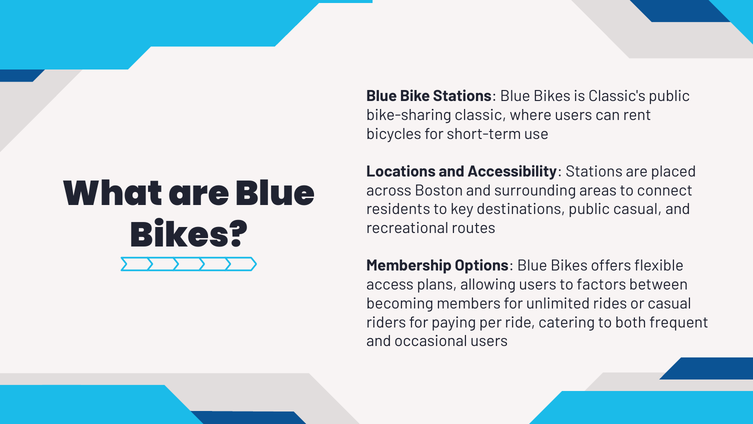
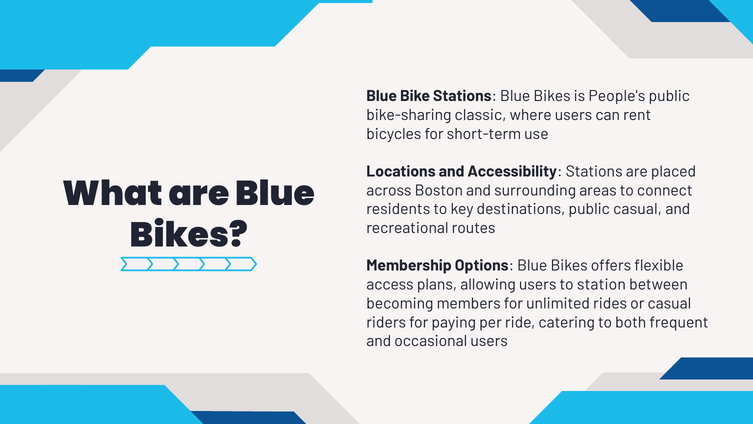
Classic's: Classic's -> People's (617, 96)
factors: factors -> station (601, 284)
